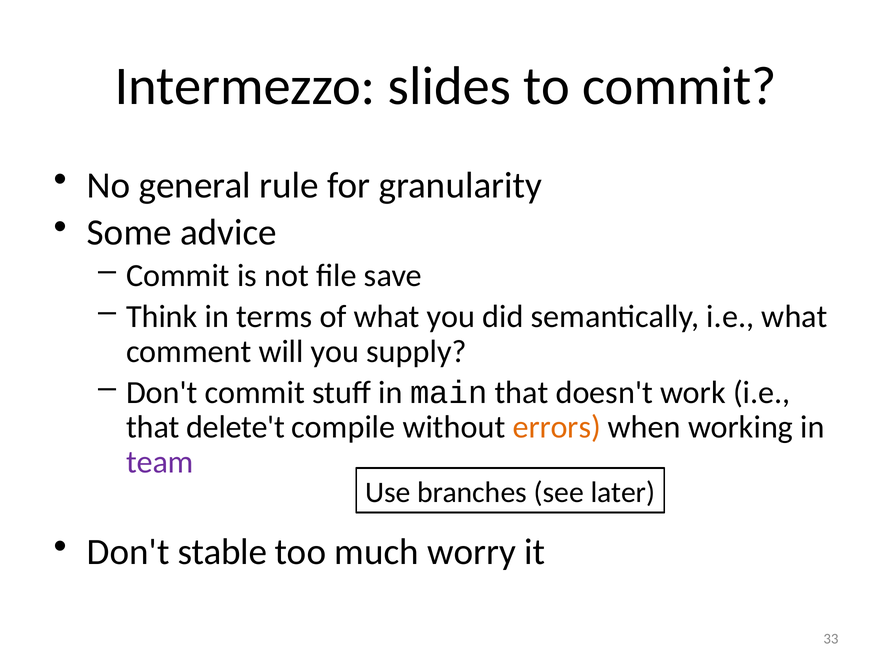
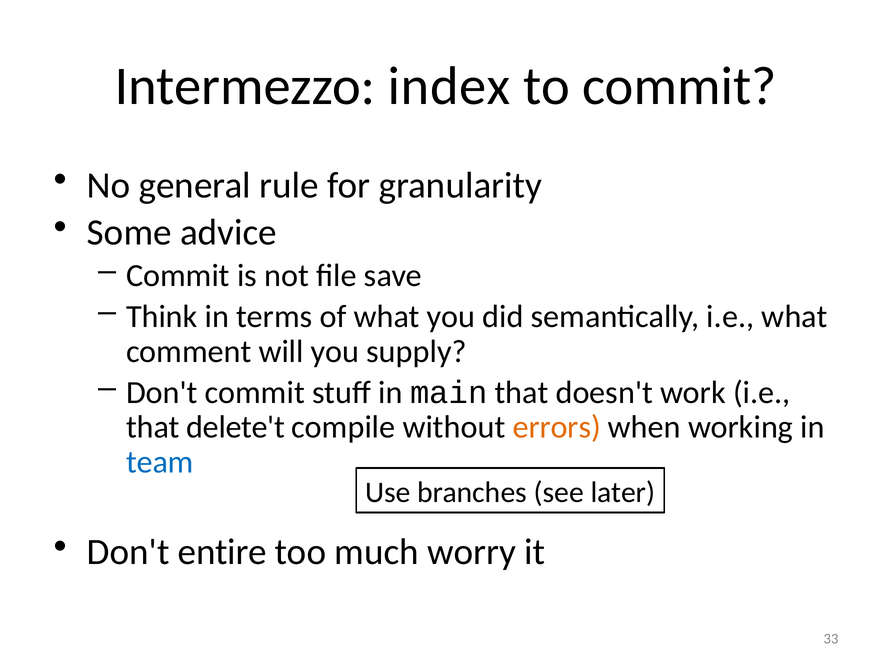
slides: slides -> index (449, 86)
team colour: purple -> blue (160, 462)
stable: stable -> entire (222, 552)
